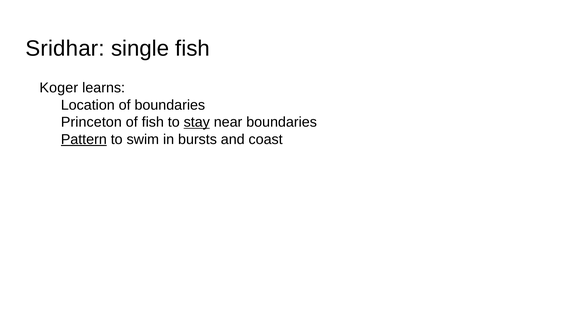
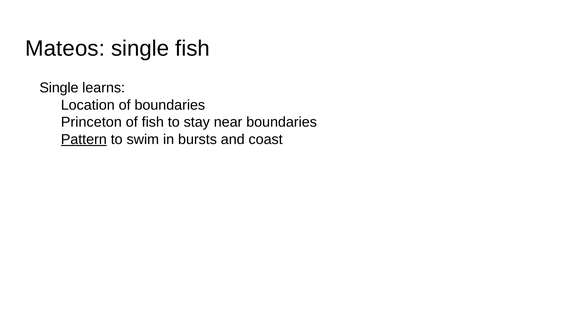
Sridhar: Sridhar -> Mateos (65, 48)
Koger: Koger -> Single (59, 88)
stay underline: present -> none (197, 122)
